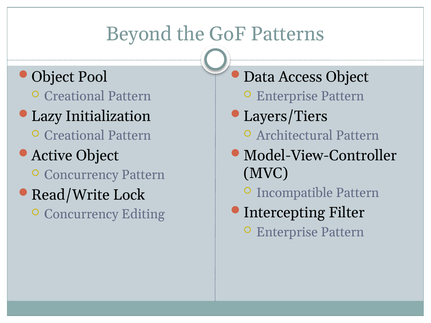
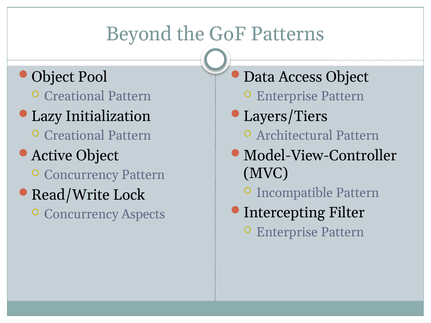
Editing: Editing -> Aspects (143, 214)
